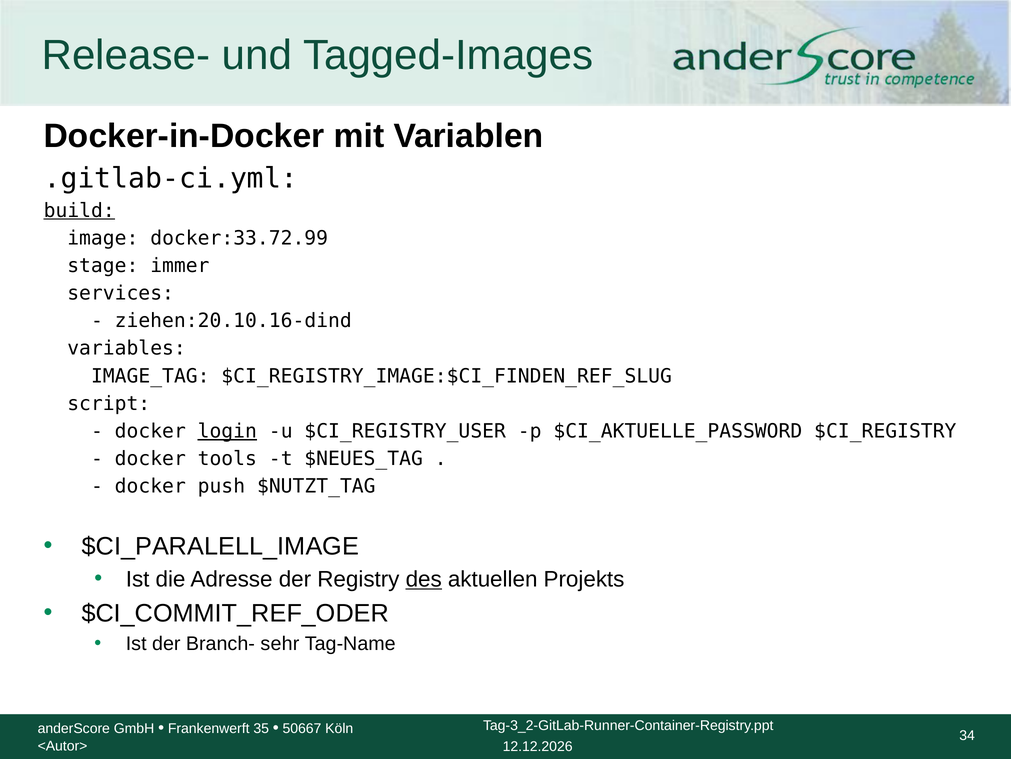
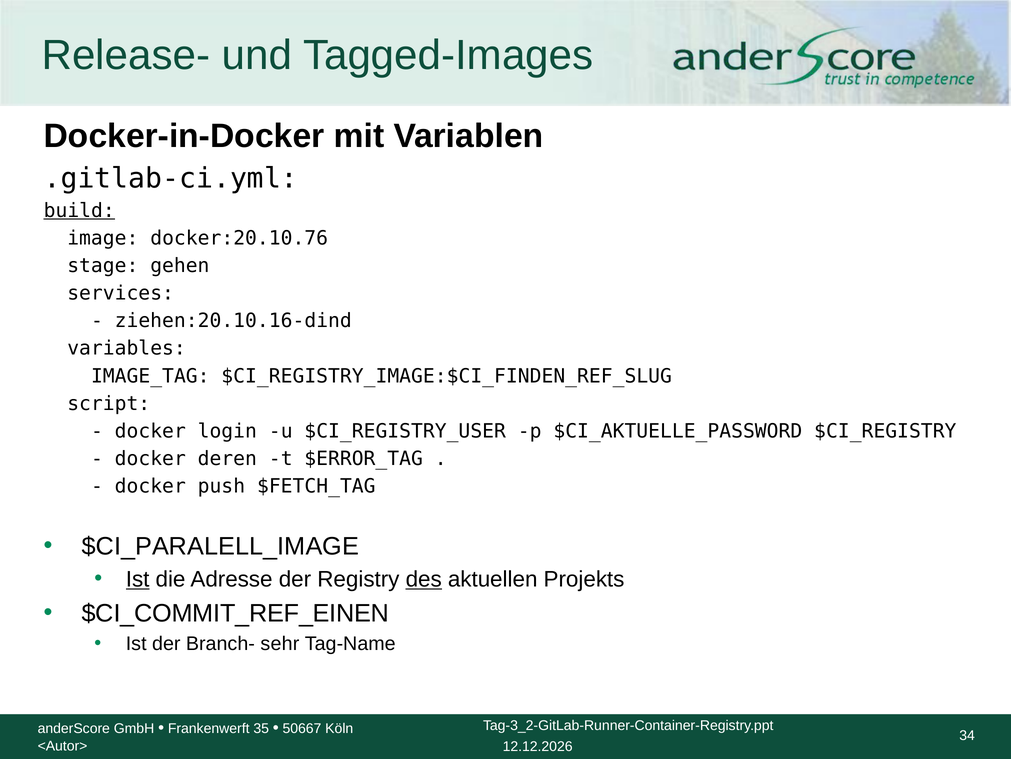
docker:33.72.99: docker:33.72.99 -> docker:20.10.76 (239, 238)
immer: immer -> gehen (180, 266)
login underline: present -> none (227, 431)
tools: tools -> deren (227, 458)
$NEUES_TAG: $NEUES_TAG -> $ERROR_TAG (364, 458)
$NUTZT_TAG: $NUTZT_TAG -> $FETCH_TAG (316, 486)
Ist underline: none -> present (138, 579)
$CI_COMMIT_REF_ODER: $CI_COMMIT_REF_ODER -> $CI_COMMIT_REF_EINEN (235, 613)
